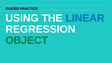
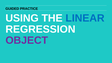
OBJECT colour: green -> purple (27, 40)
